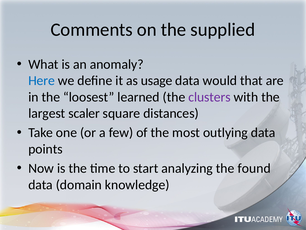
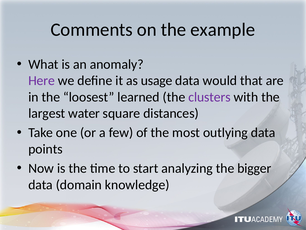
supplied: supplied -> example (223, 30)
Here colour: blue -> purple (42, 80)
scaler: scaler -> water (84, 113)
found: found -> bigger (254, 168)
